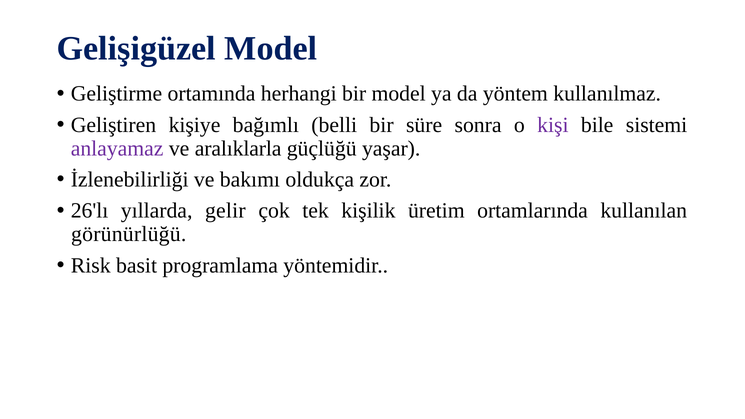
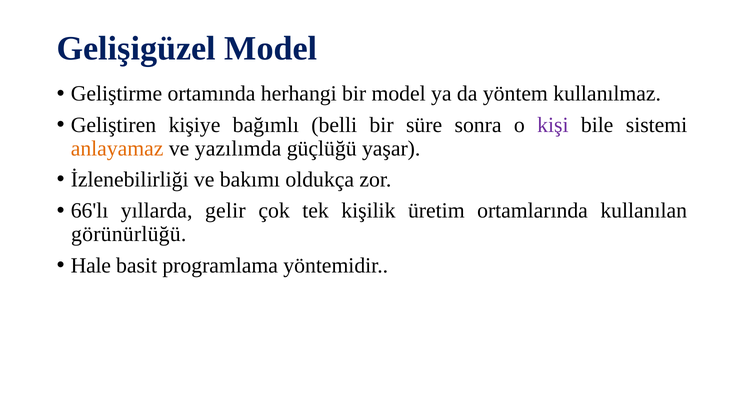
anlayamaz colour: purple -> orange (117, 148)
aralıklarla: aralıklarla -> yazılımda (238, 148)
26'lı: 26'lı -> 66'lı (90, 211)
Risk: Risk -> Hale (91, 265)
